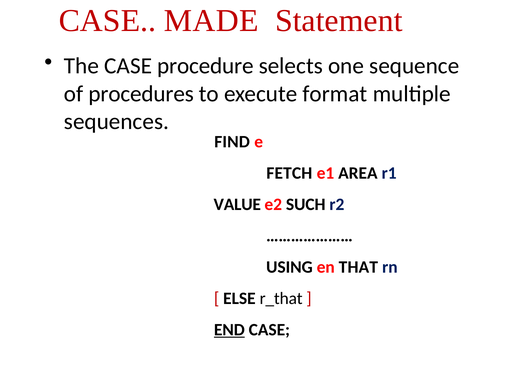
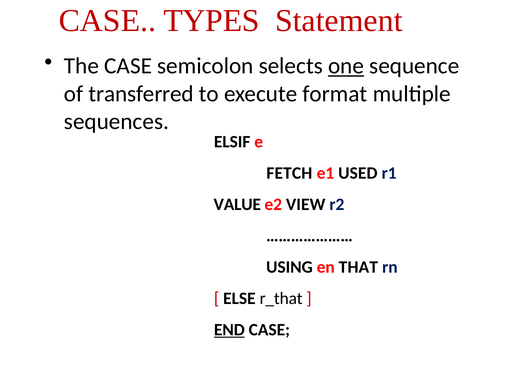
MADE: MADE -> TYPES (211, 21)
procedure: procedure -> semicolon (205, 66)
one underline: none -> present (346, 66)
procedures: procedures -> transferred (141, 94)
FIND: FIND -> ELSIF (232, 142)
AREA: AREA -> USED (358, 173)
SUCH: SUCH -> VIEW (306, 205)
